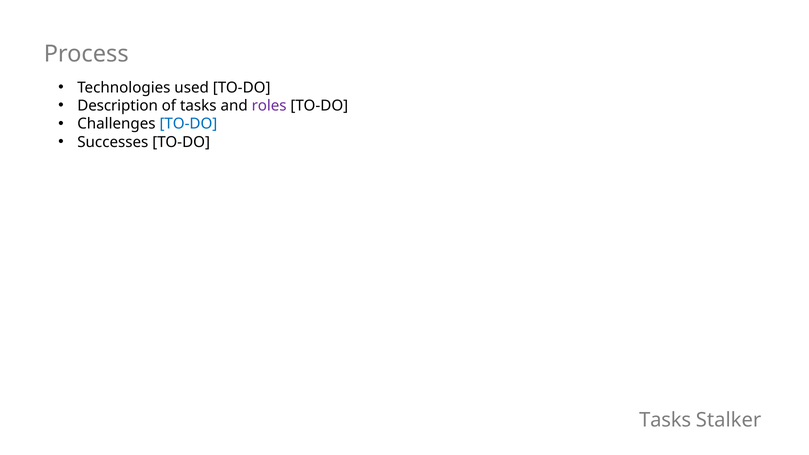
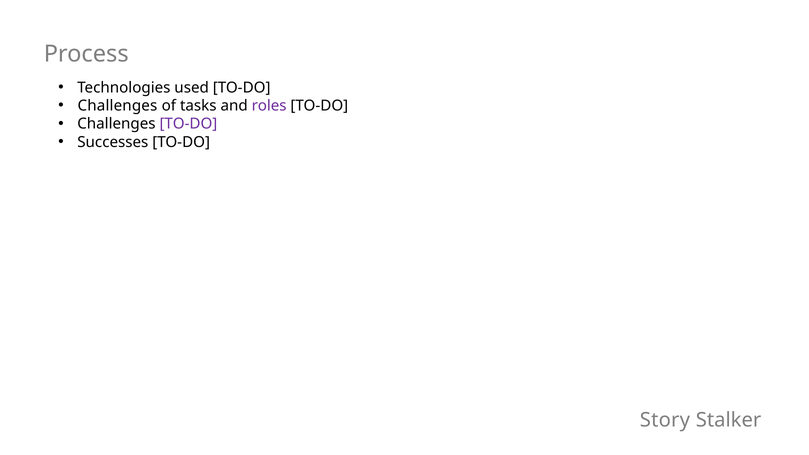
Description: Description -> Challenges (117, 106)
TO-DO colour: blue -> purple (188, 124)
Tasks: Tasks -> Story (665, 420)
